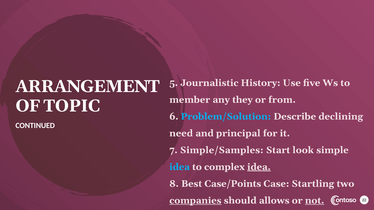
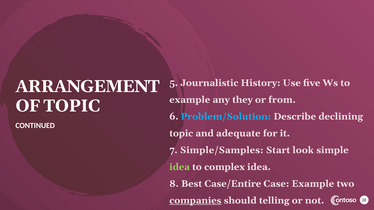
member: member -> example (190, 100)
need: need -> topic (181, 134)
principal: principal -> adequate (238, 134)
idea colour: light blue -> light green (180, 167)
idea underline: present -> none (259, 167)
Case/Points: Case/Points -> Case/Entire (233, 184)
Case Startling: Startling -> Example (313, 184)
allows: allows -> telling (274, 201)
not underline: present -> none (315, 201)
